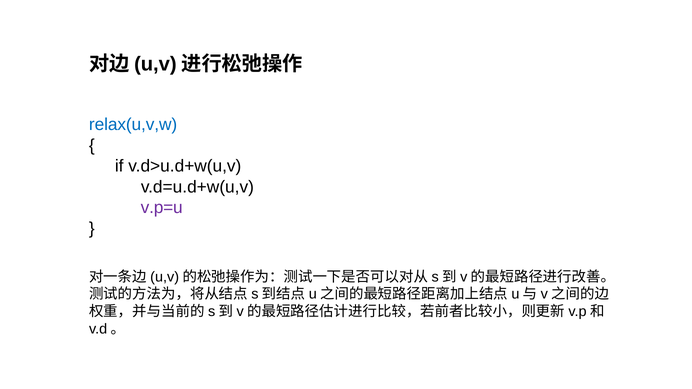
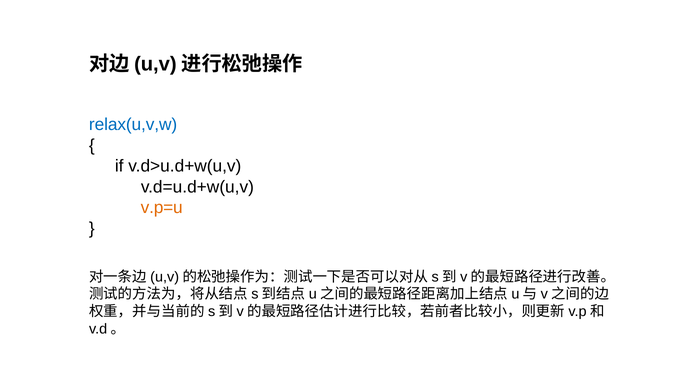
v.p=u colour: purple -> orange (162, 208)
